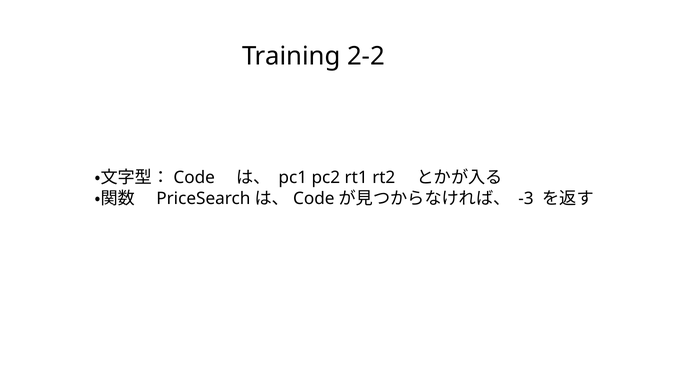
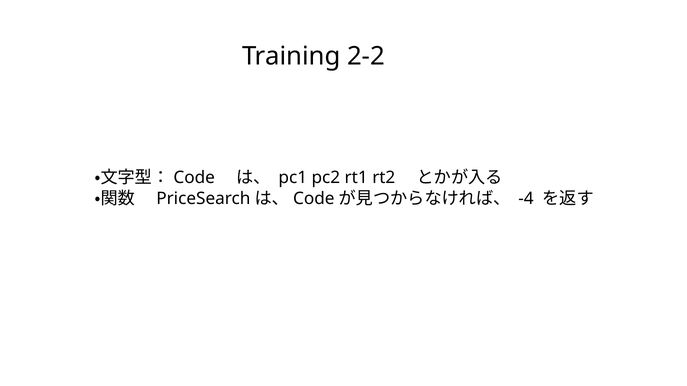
-3: -3 -> -4 (526, 199)
